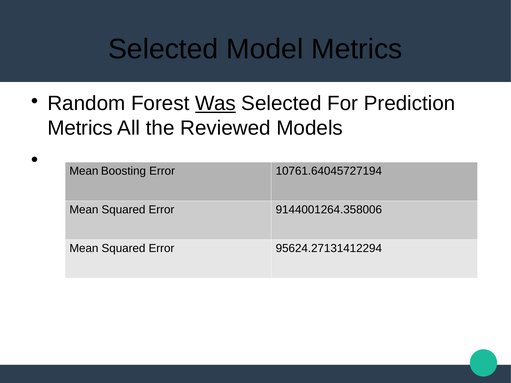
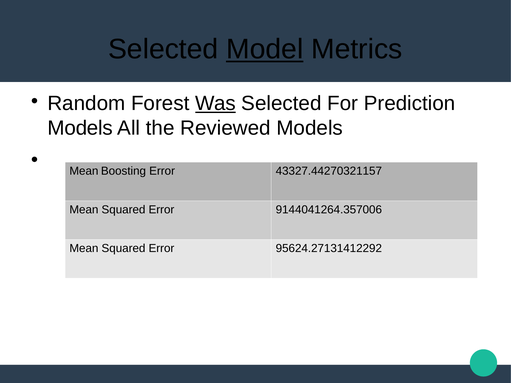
Model underline: none -> present (265, 49)
Metrics: Metrics -> Models (80, 128)
10761.64045727194: 10761.64045727194 -> 43327.44270321157 (329, 171)
9144001264.358006: 9144001264.358006 -> 9144041264.357006 (329, 210)
95624.27131412294: 95624.27131412294 -> 95624.27131412292 (329, 248)
